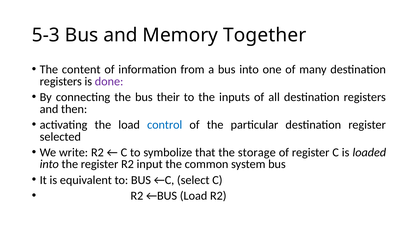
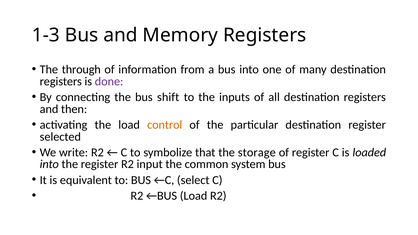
5-3: 5-3 -> 1-3 (46, 35)
Memory Together: Together -> Registers (265, 35)
content: content -> through (81, 70)
their: their -> shift (168, 97)
control colour: blue -> orange (165, 125)
